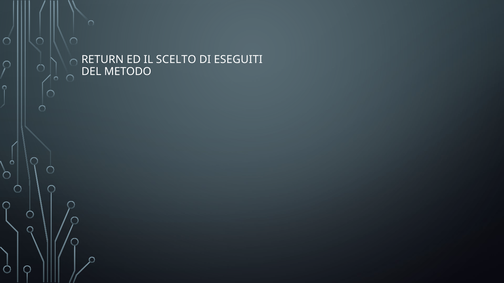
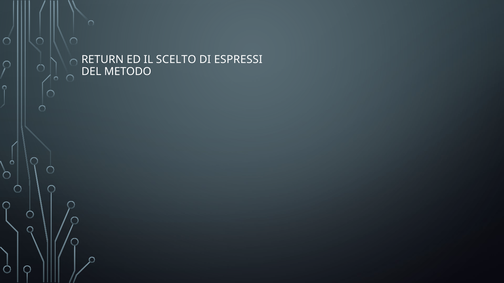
ESEGUITI: ESEGUITI -> ESPRESSI (238, 60)
